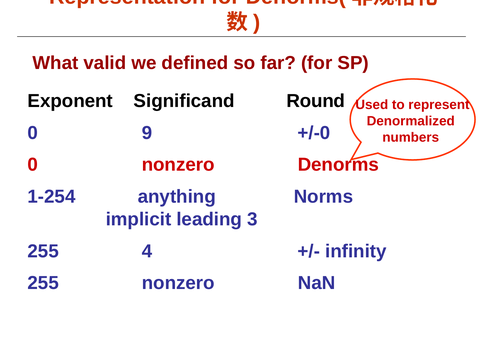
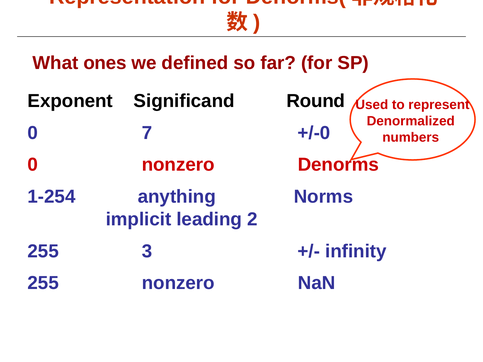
valid: valid -> ones (105, 63)
9: 9 -> 7 (147, 133)
3: 3 -> 2 (252, 219)
4: 4 -> 3 (147, 251)
